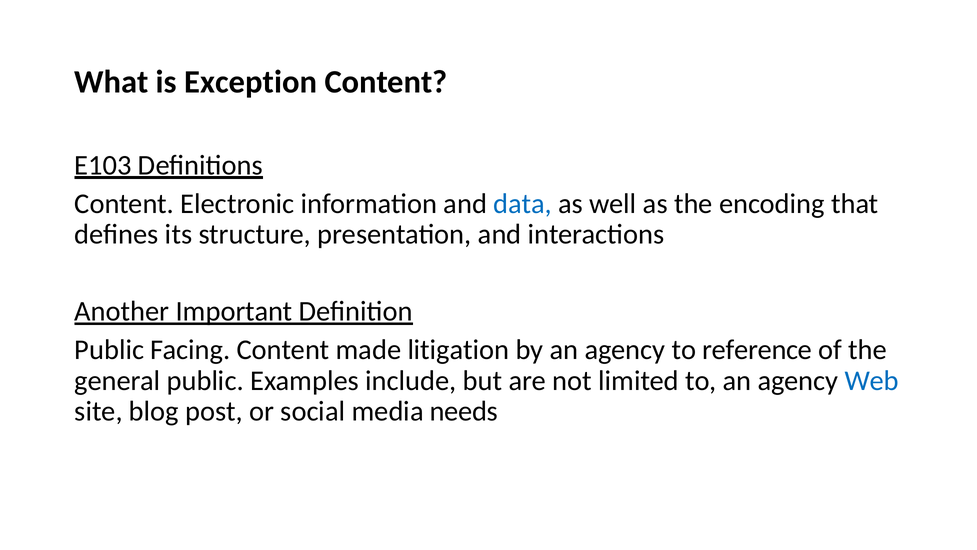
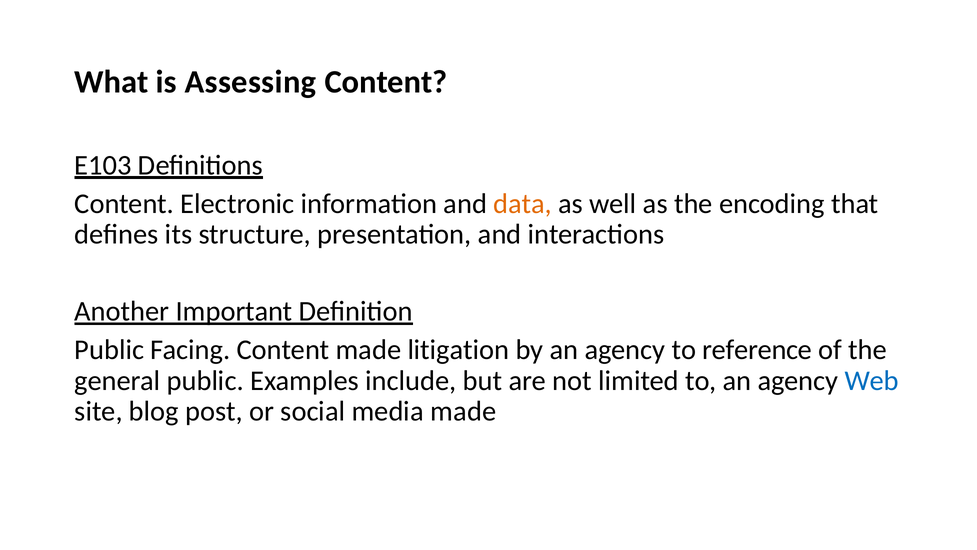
Exception: Exception -> Assessing (251, 82)
data colour: blue -> orange (523, 204)
media needs: needs -> made (463, 411)
